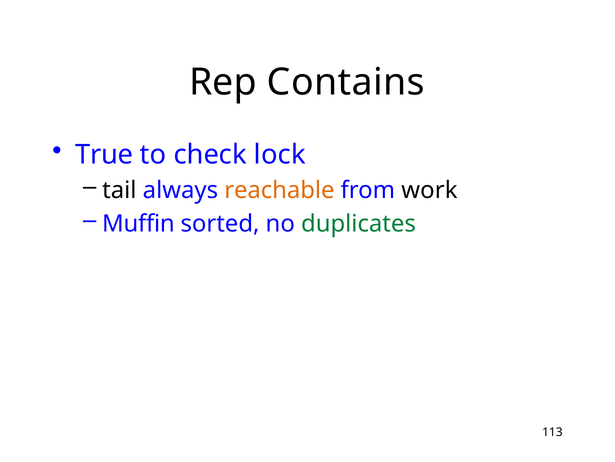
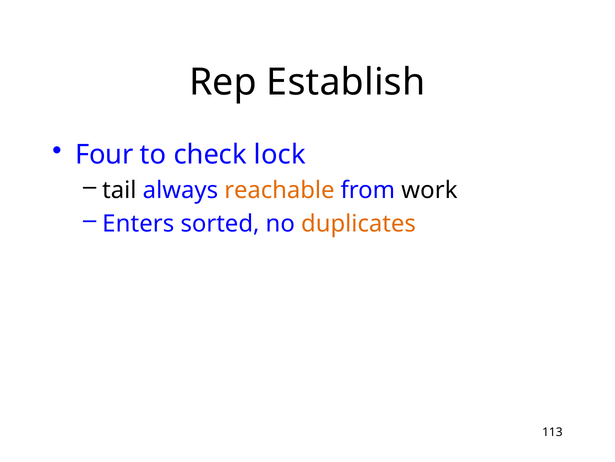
Contains: Contains -> Establish (346, 82)
True: True -> Four (104, 155)
Muffin: Muffin -> Enters (138, 223)
duplicates colour: green -> orange (358, 223)
